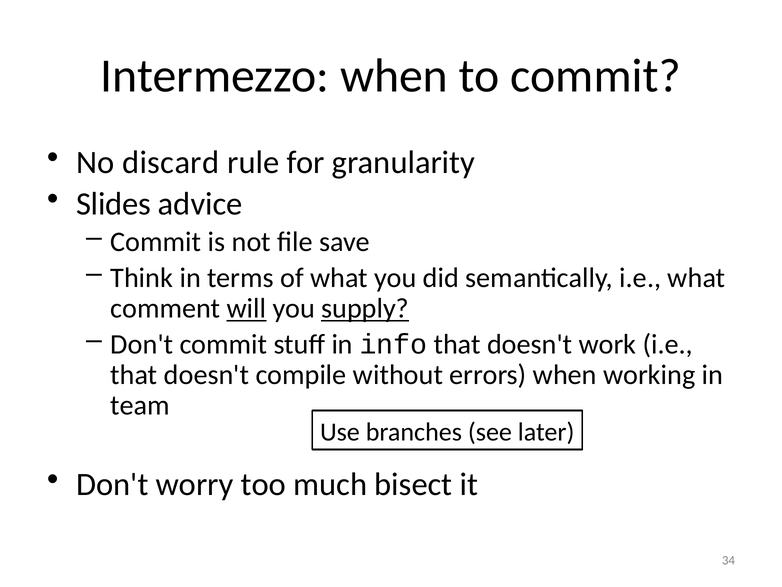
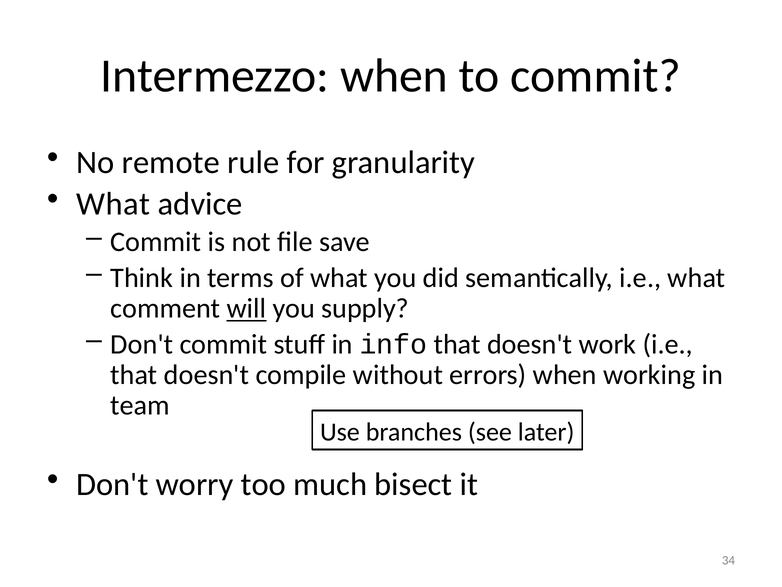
discard: discard -> remote (171, 163)
Slides: Slides -> What (113, 204)
supply underline: present -> none (365, 308)
